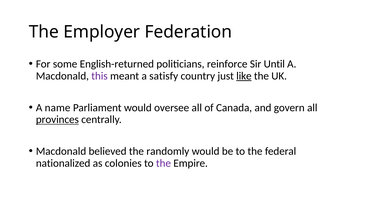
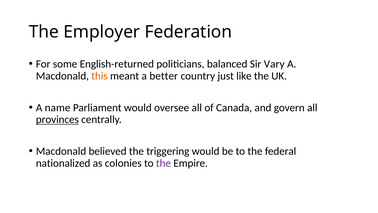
reinforce: reinforce -> balanced (227, 64)
Until: Until -> Vary (274, 64)
this colour: purple -> orange (100, 76)
satisfy: satisfy -> better (164, 76)
like underline: present -> none (244, 76)
randomly: randomly -> triggering (168, 151)
